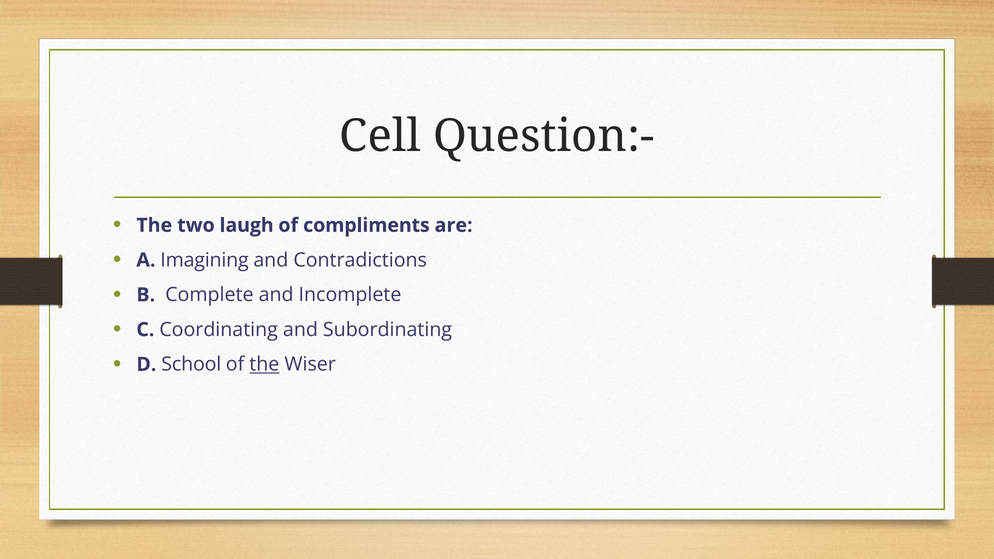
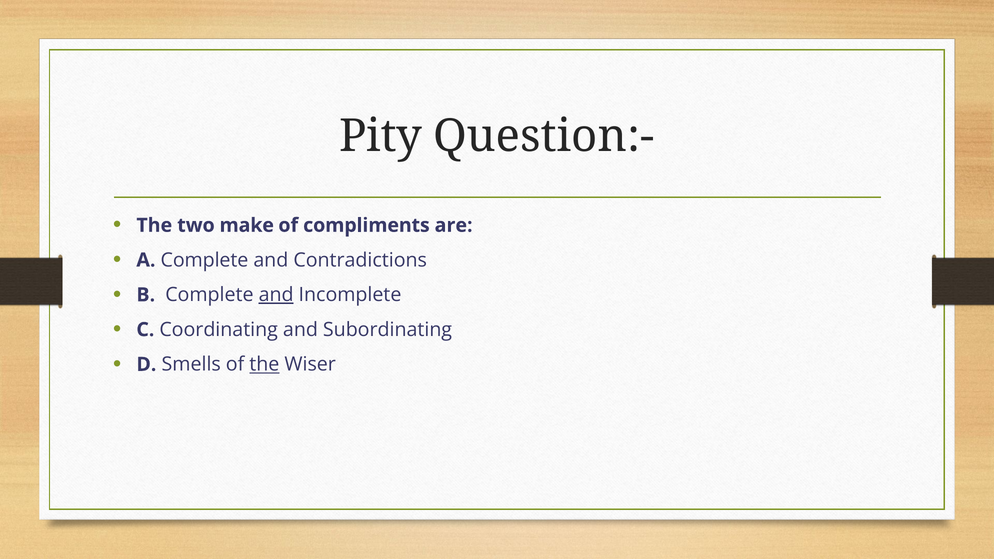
Cell: Cell -> Pity (381, 136)
laugh: laugh -> make (247, 225)
A Imagining: Imagining -> Complete (204, 260)
and underline: none -> present (276, 295)
School: School -> Smells (191, 364)
